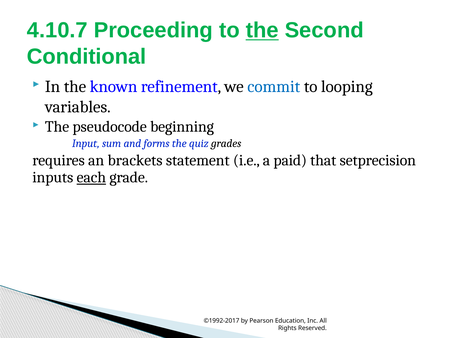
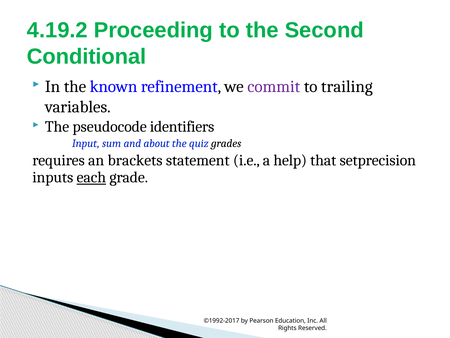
4.10.7: 4.10.7 -> 4.19.2 (57, 30)
the underline: present -> none (262, 30)
commit colour: blue -> purple (274, 86)
looping: looping -> trailing (347, 86)
beginning: beginning -> identifiers (182, 127)
forms: forms -> about (157, 143)
paid: paid -> help (290, 160)
